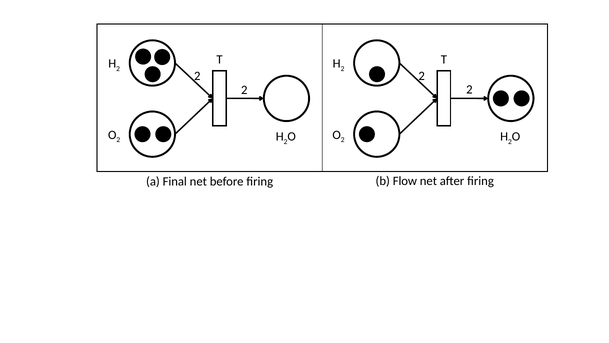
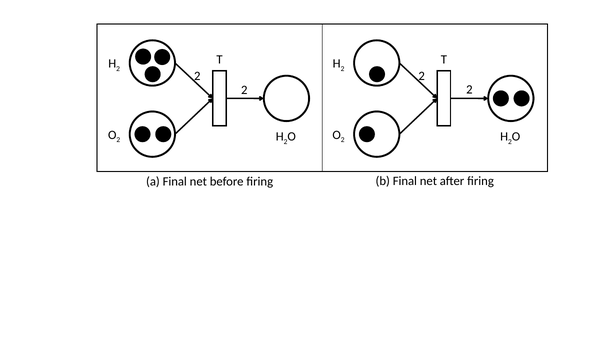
b Flow: Flow -> Final (405, 181)
